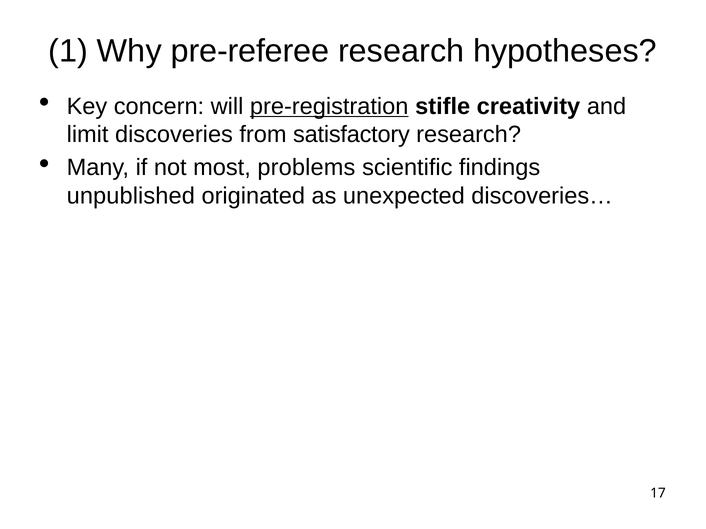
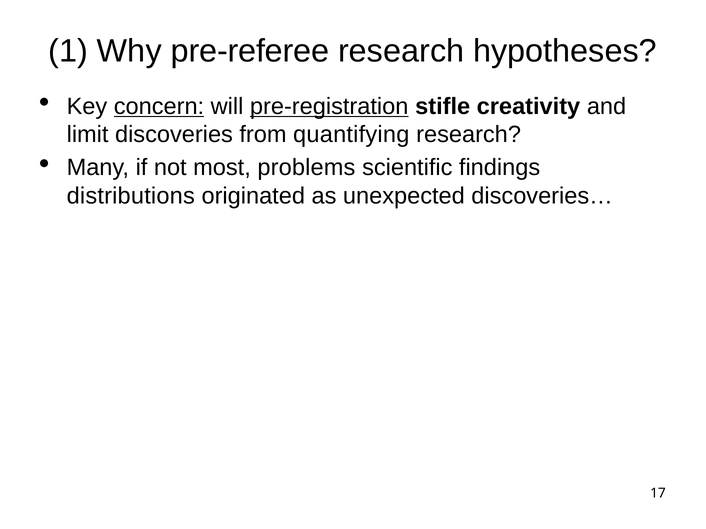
concern underline: none -> present (159, 107)
satisfactory: satisfactory -> quantifying (351, 135)
unpublished: unpublished -> distributions (131, 196)
